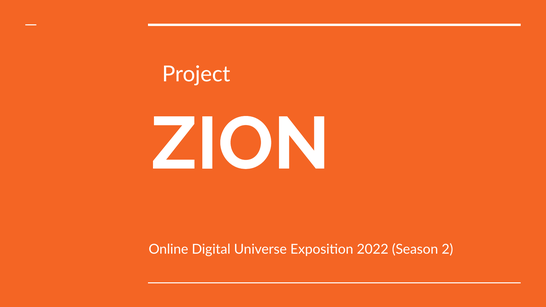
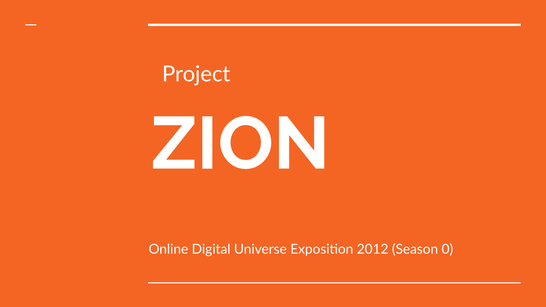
2022: 2022 -> 2012 (373, 249)
2: 2 -> 0 (447, 249)
